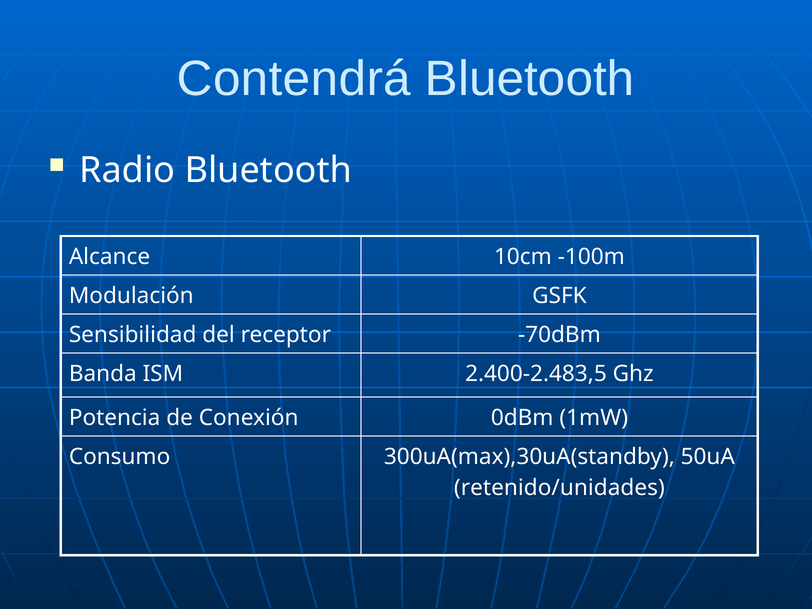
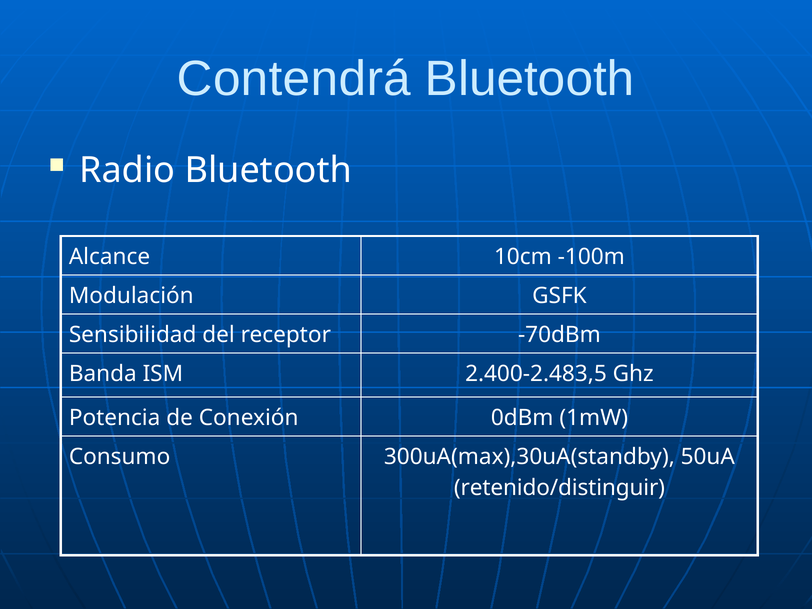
retenido/unidades: retenido/unidades -> retenido/distinguir (559, 488)
